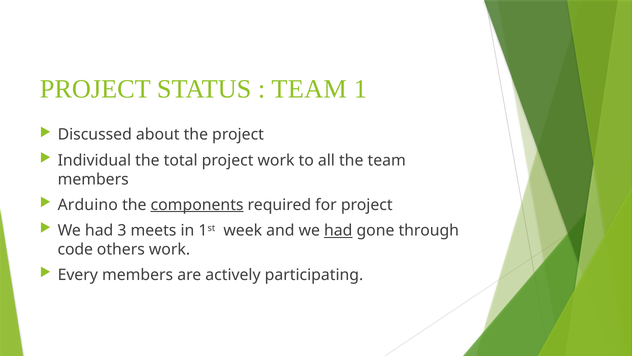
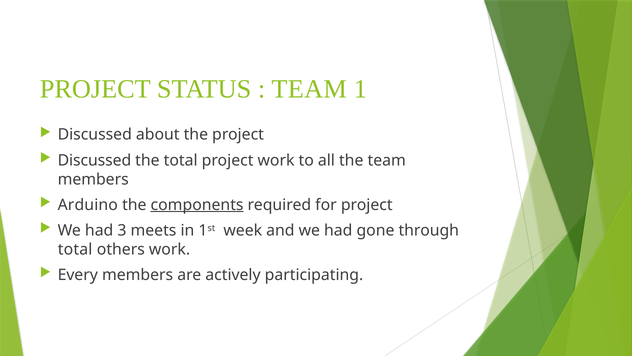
Individual: Individual -> Discussed (94, 160)
had underline: present -> none (338, 230)
code: code -> total (75, 249)
